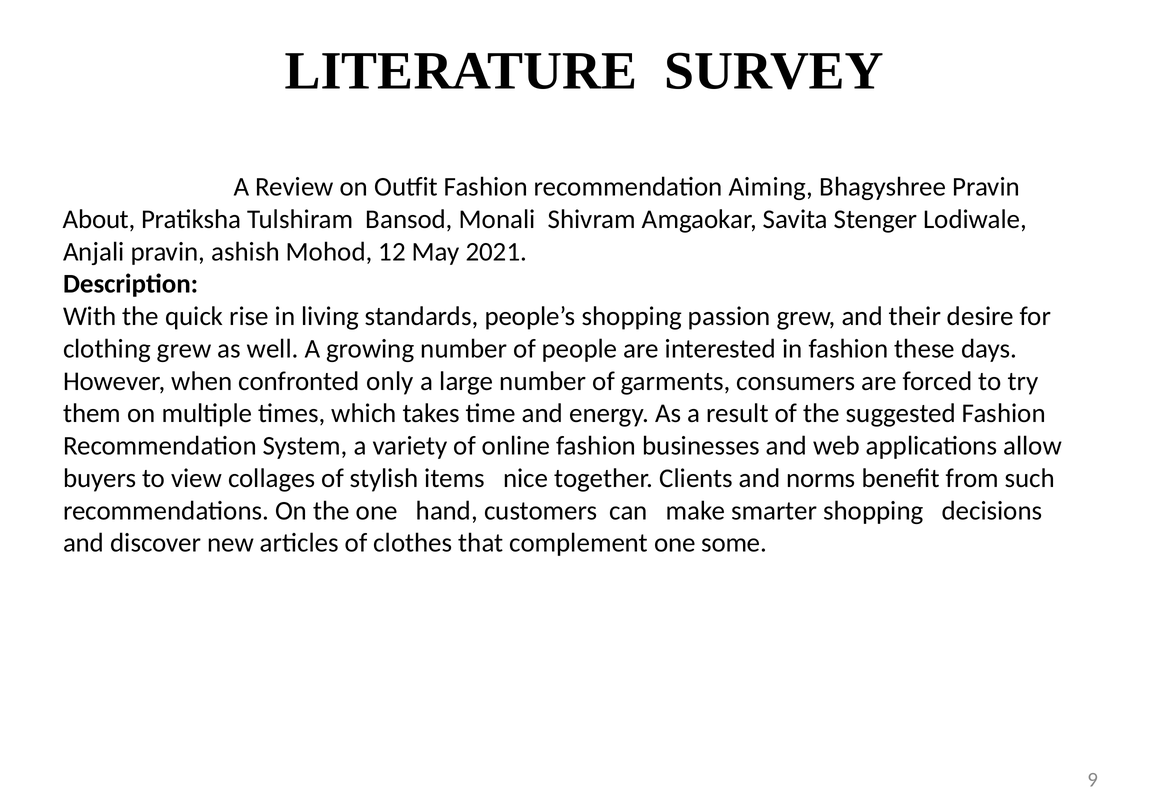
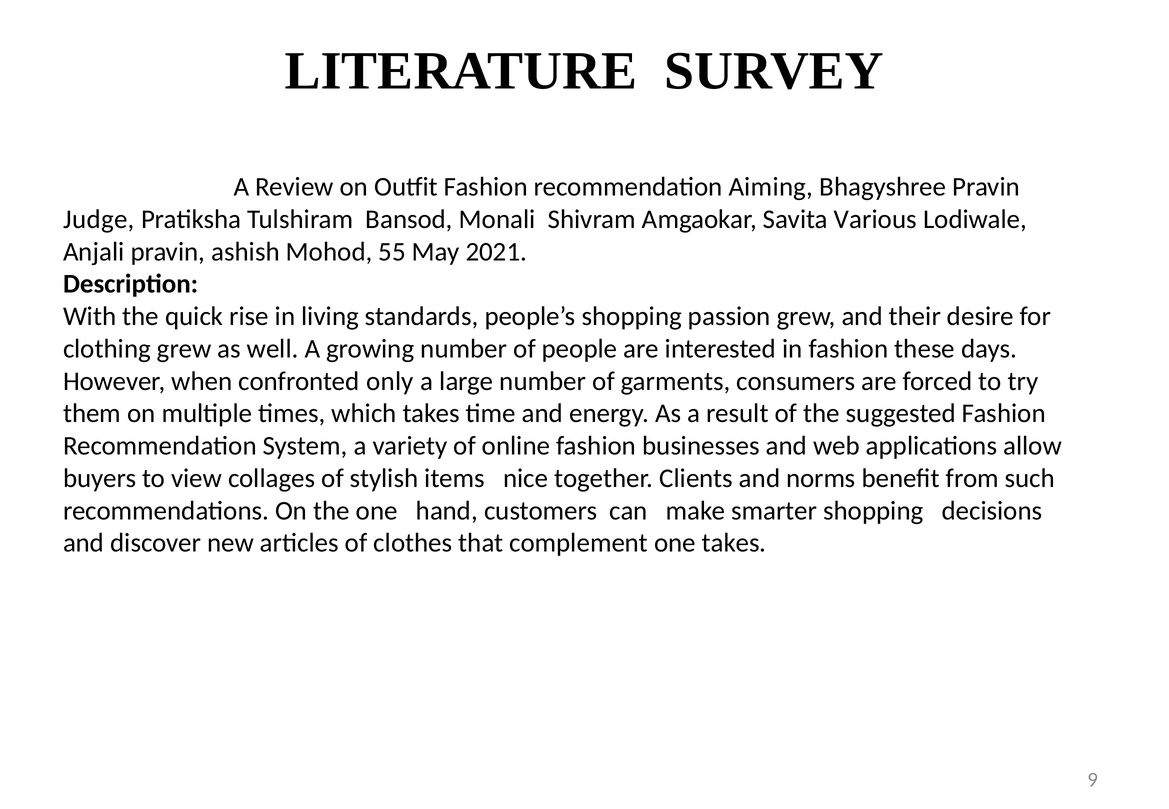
About: About -> Judge (99, 219)
Stenger: Stenger -> Various (875, 219)
12: 12 -> 55 (392, 252)
one some: some -> takes (734, 543)
